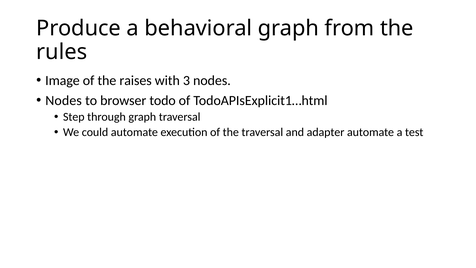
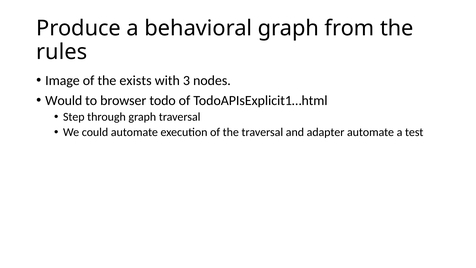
raises: raises -> exists (136, 80)
Nodes: Nodes -> Would (64, 100)
